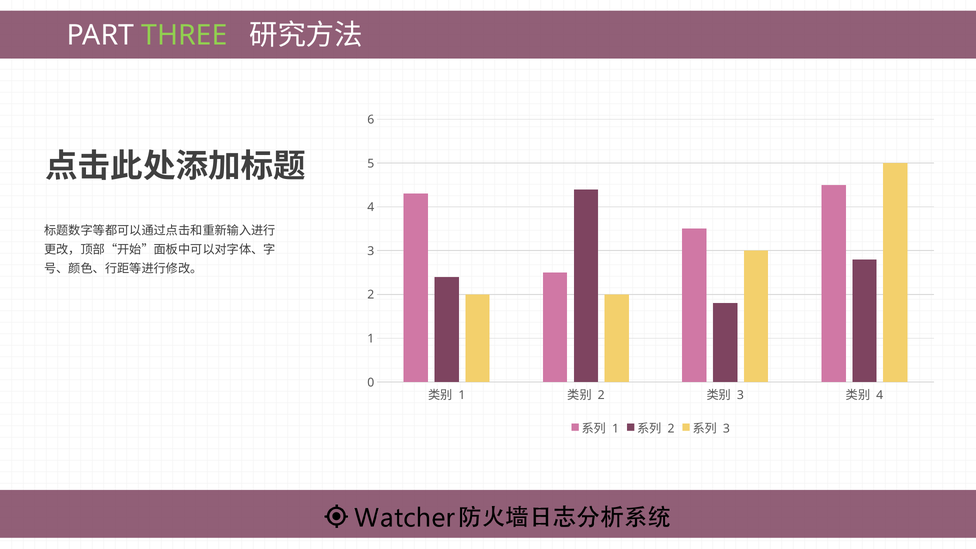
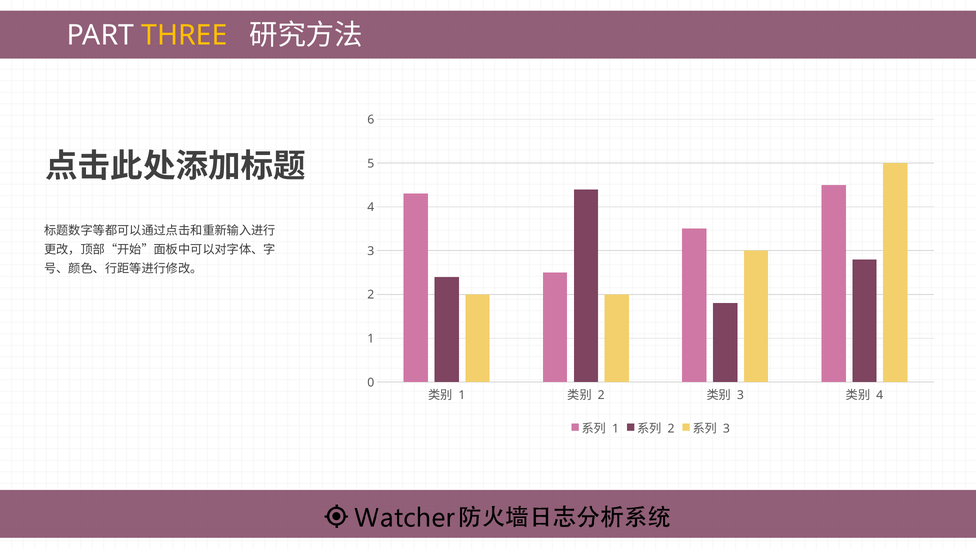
THREE colour: light green -> yellow (184, 36)
